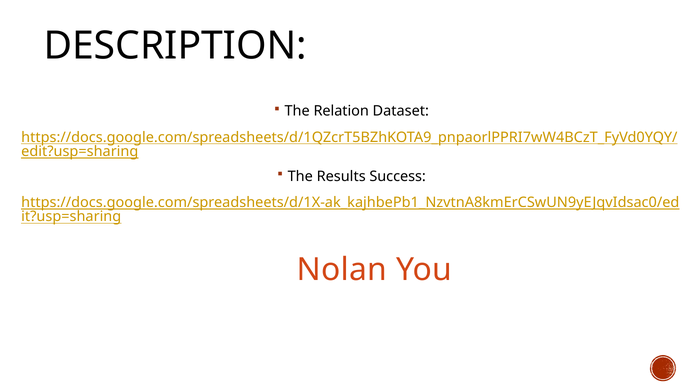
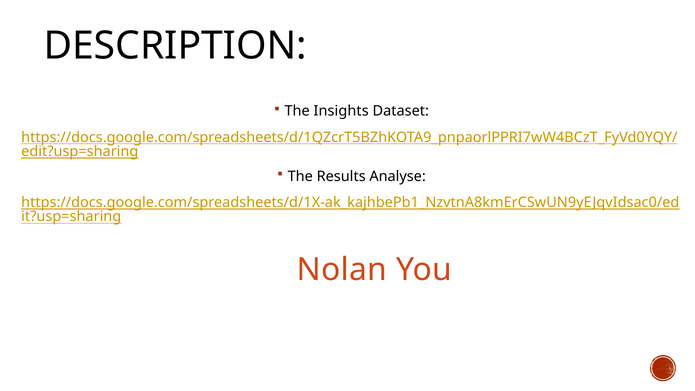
Relation: Relation -> Insights (341, 111)
Success: Success -> Analyse (398, 176)
